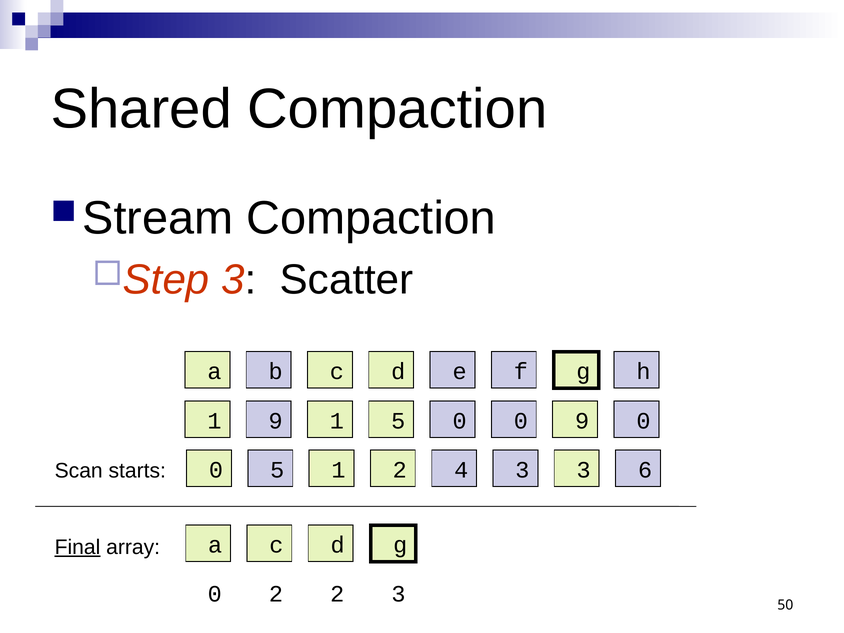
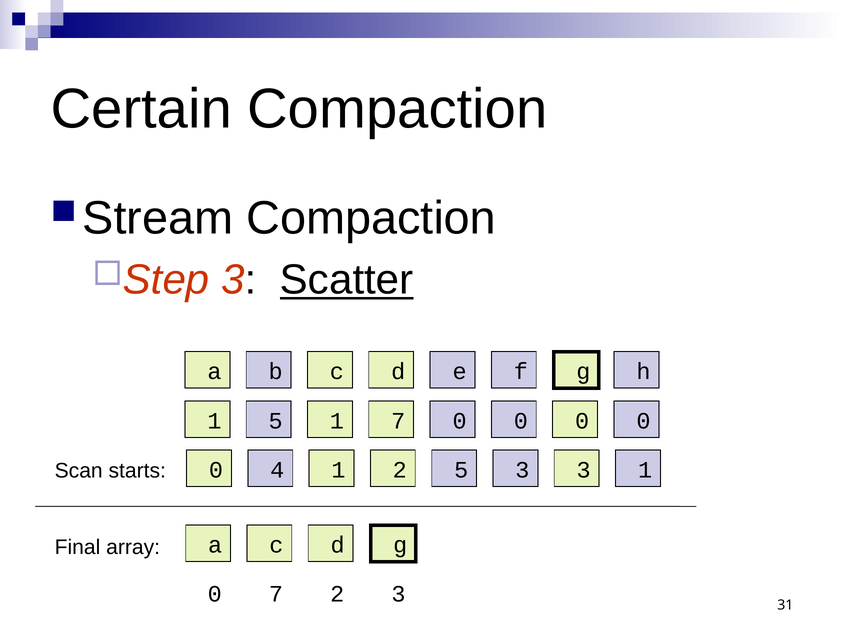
Shared: Shared -> Certain (141, 109)
Scatter underline: none -> present (347, 280)
1 9: 9 -> 5 (276, 421)
1 5: 5 -> 7 (398, 421)
9: 9 -> 0 (582, 421)
0 5: 5 -> 4 (277, 470)
2 4: 4 -> 5 (461, 470)
6: 6 -> 1 (645, 470)
Final underline: present -> none (78, 547)
0 2: 2 -> 7 (276, 594)
50: 50 -> 31 (785, 605)
